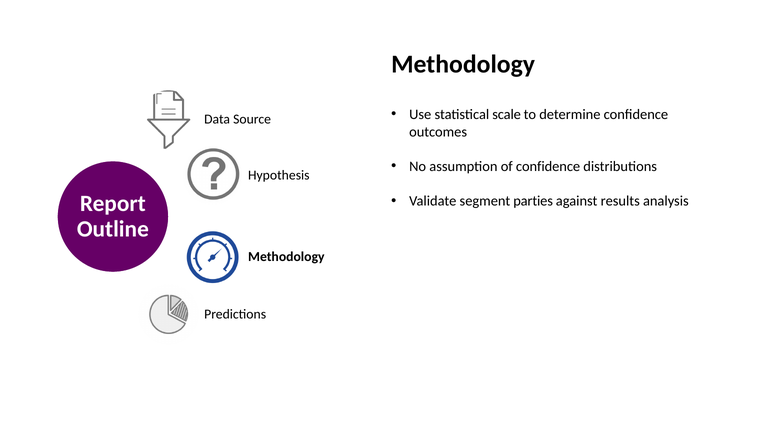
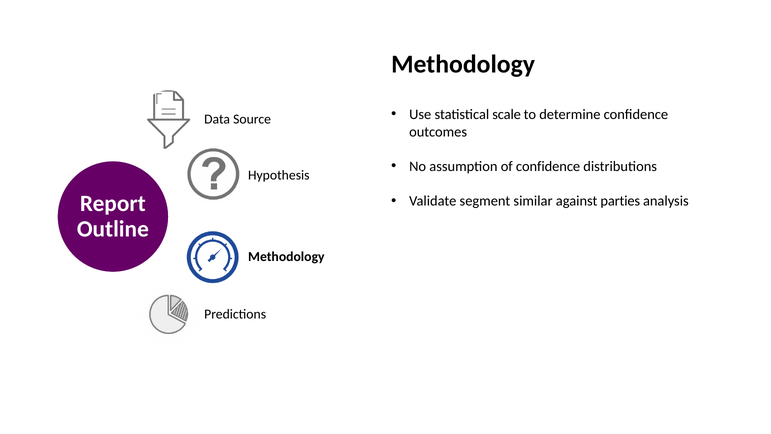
parties: parties -> similar (533, 201)
results: results -> parties (620, 201)
